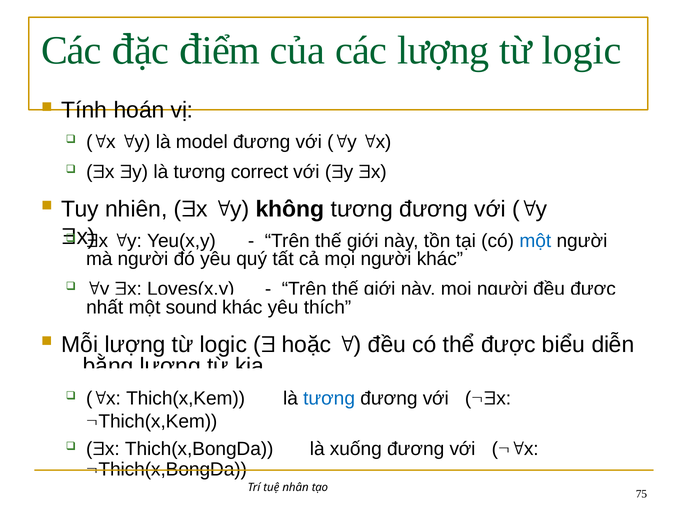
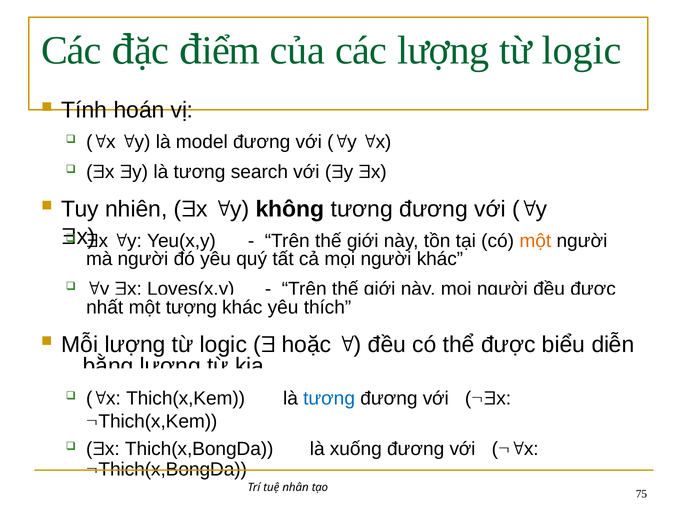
correct: correct -> search (259, 172)
một colour: blue -> orange (535, 241)
sound: sound -> tượng (191, 307)
